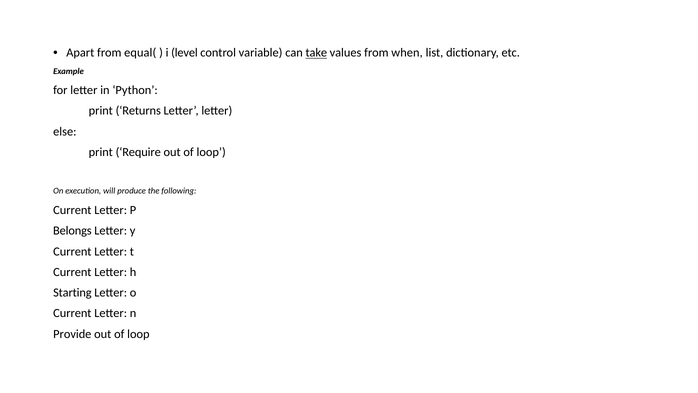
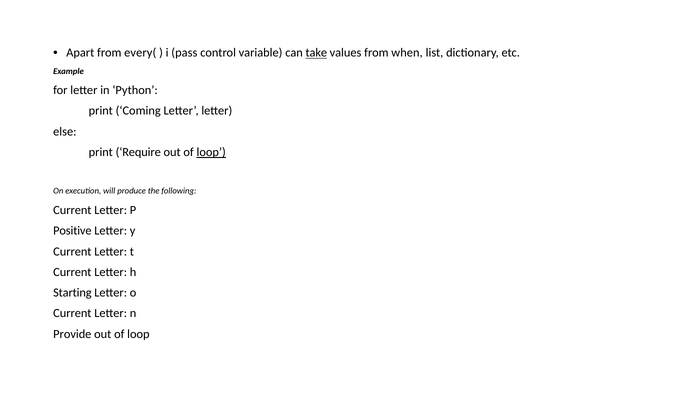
equal(: equal( -> every( (140, 53)
level: level -> pass (184, 53)
Returns: Returns -> Coming (138, 111)
loop underline: none -> present (211, 152)
Belongs: Belongs -> Positive (72, 231)
